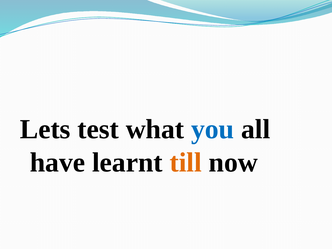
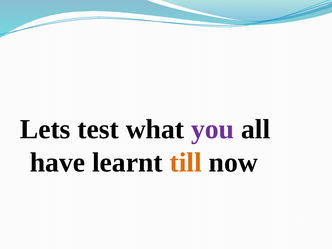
you colour: blue -> purple (213, 129)
